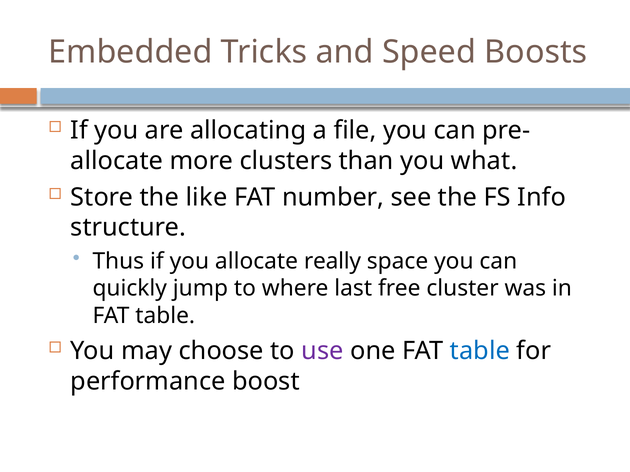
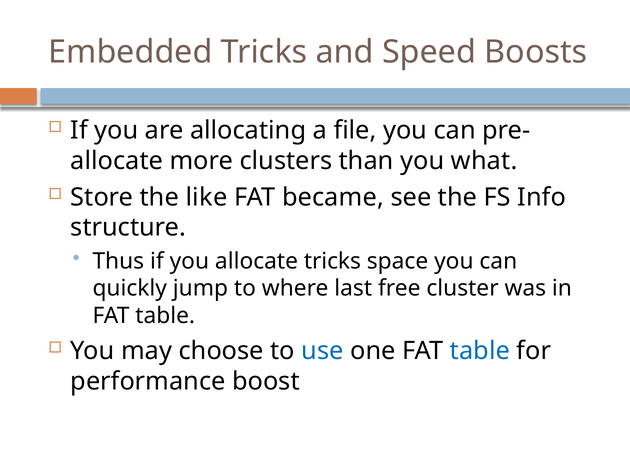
number: number -> became (333, 197)
allocate really: really -> tricks (332, 261)
use colour: purple -> blue (323, 351)
